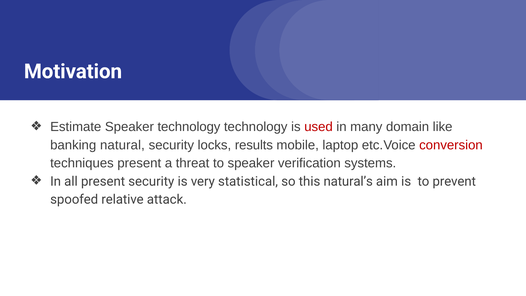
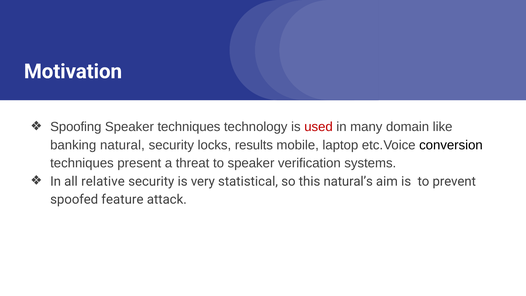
Estimate: Estimate -> Spoofing (76, 127)
Speaker technology: technology -> techniques (189, 127)
conversion colour: red -> black (451, 145)
all present: present -> relative (103, 181)
relative: relative -> feature (122, 199)
